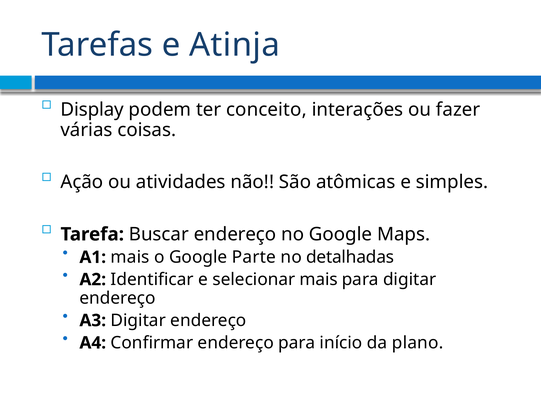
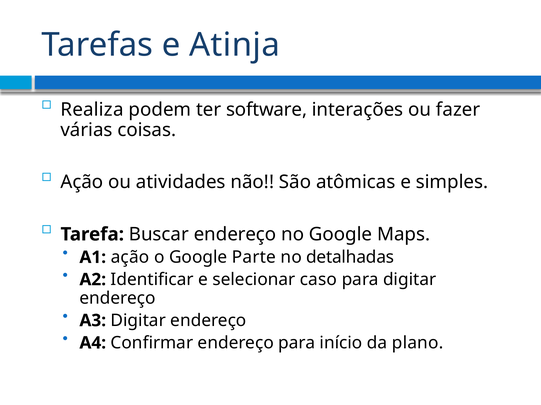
Display: Display -> Realiza (92, 110)
conceito: conceito -> software (267, 110)
A1 mais: mais -> ação (130, 258)
selecionar mais: mais -> caso (318, 280)
